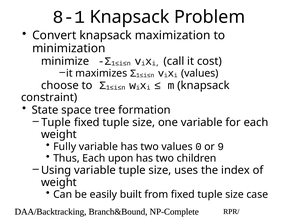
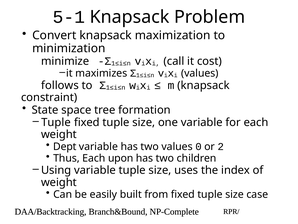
8-1: 8-1 -> 5-1 (69, 17)
choose: choose -> follows (60, 85)
Fully: Fully -> Dept (65, 146)
9: 9 -> 2 (221, 146)
